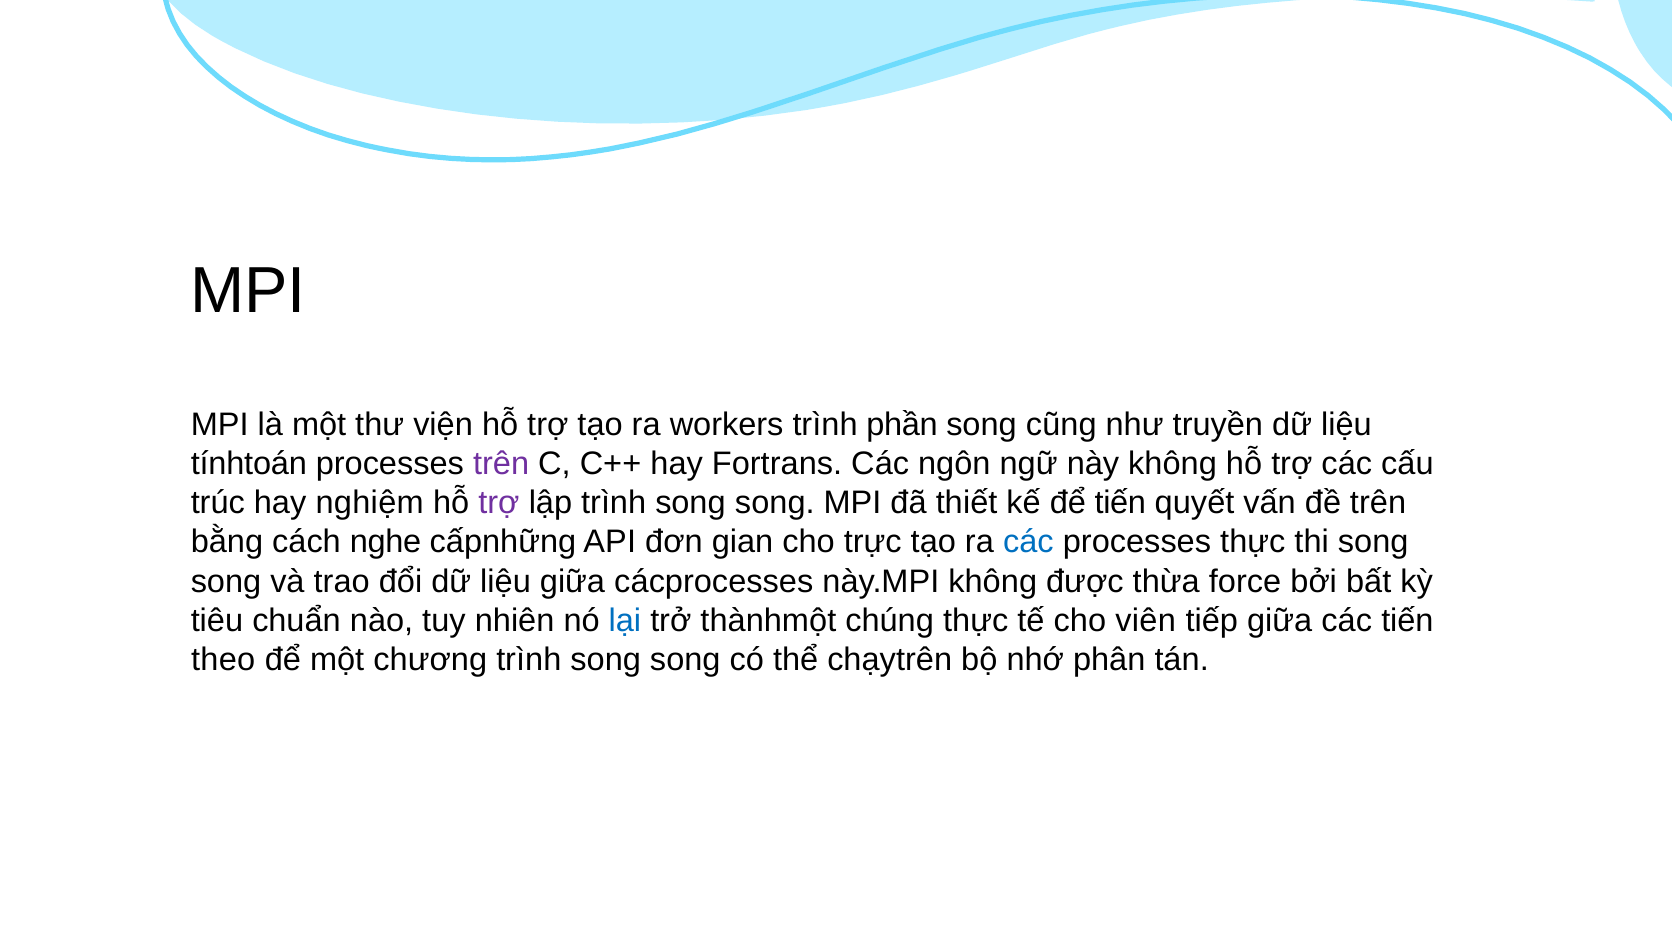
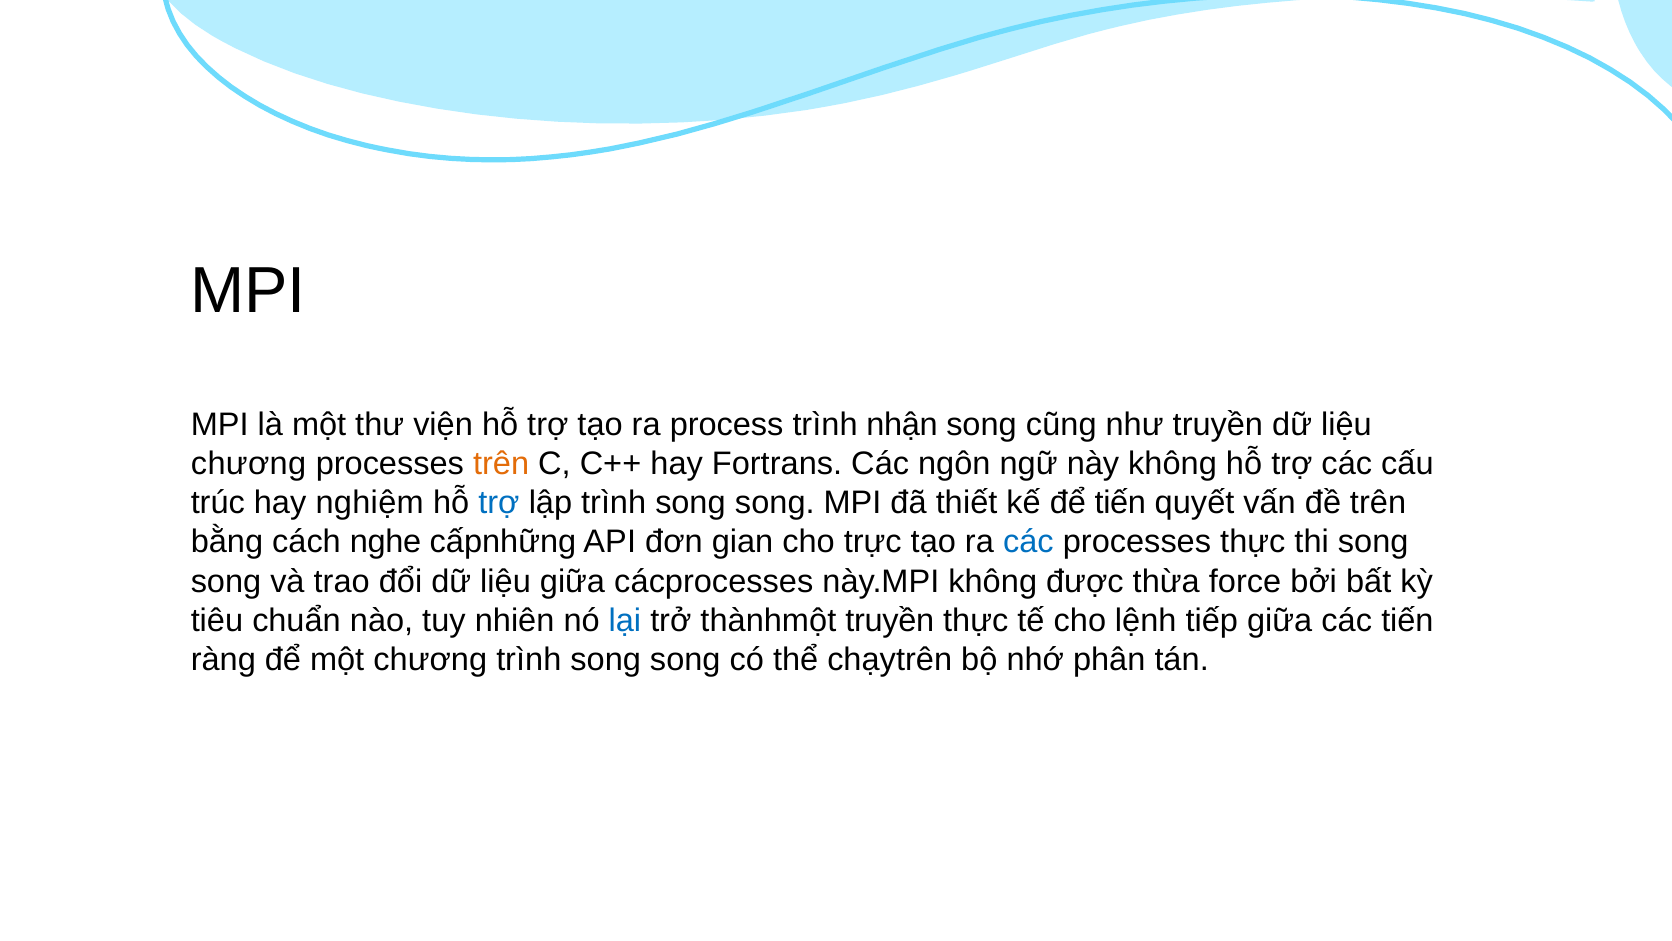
workers: workers -> process (727, 425)
phần: phần -> nhận (902, 425)
tínhtoán: tínhtoán -> chương (249, 464)
trên colour: purple -> orange (501, 464)
trợ colour: purple -> blue (499, 503)
thànhmột chúng: chúng -> truyền (890, 620)
viên: viên -> lệnh (1146, 620)
theo: theo -> ràng (223, 659)
